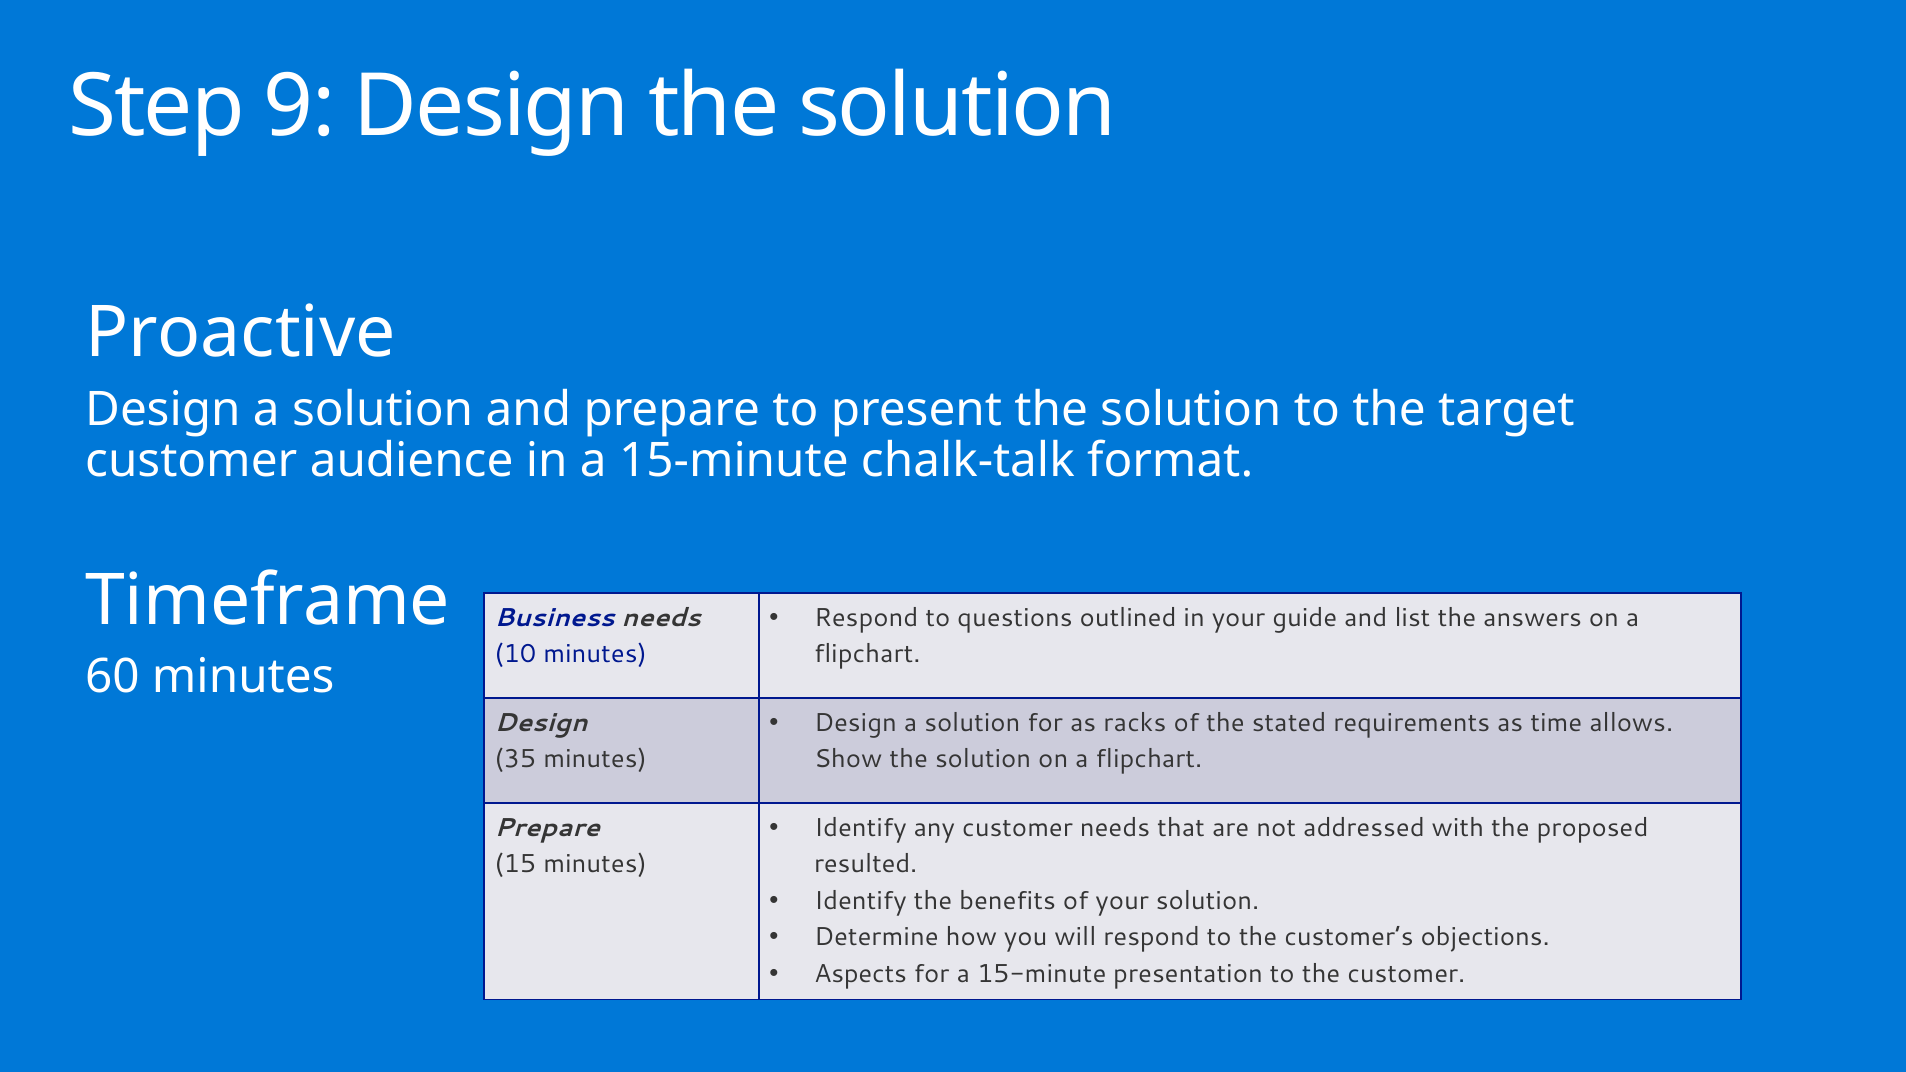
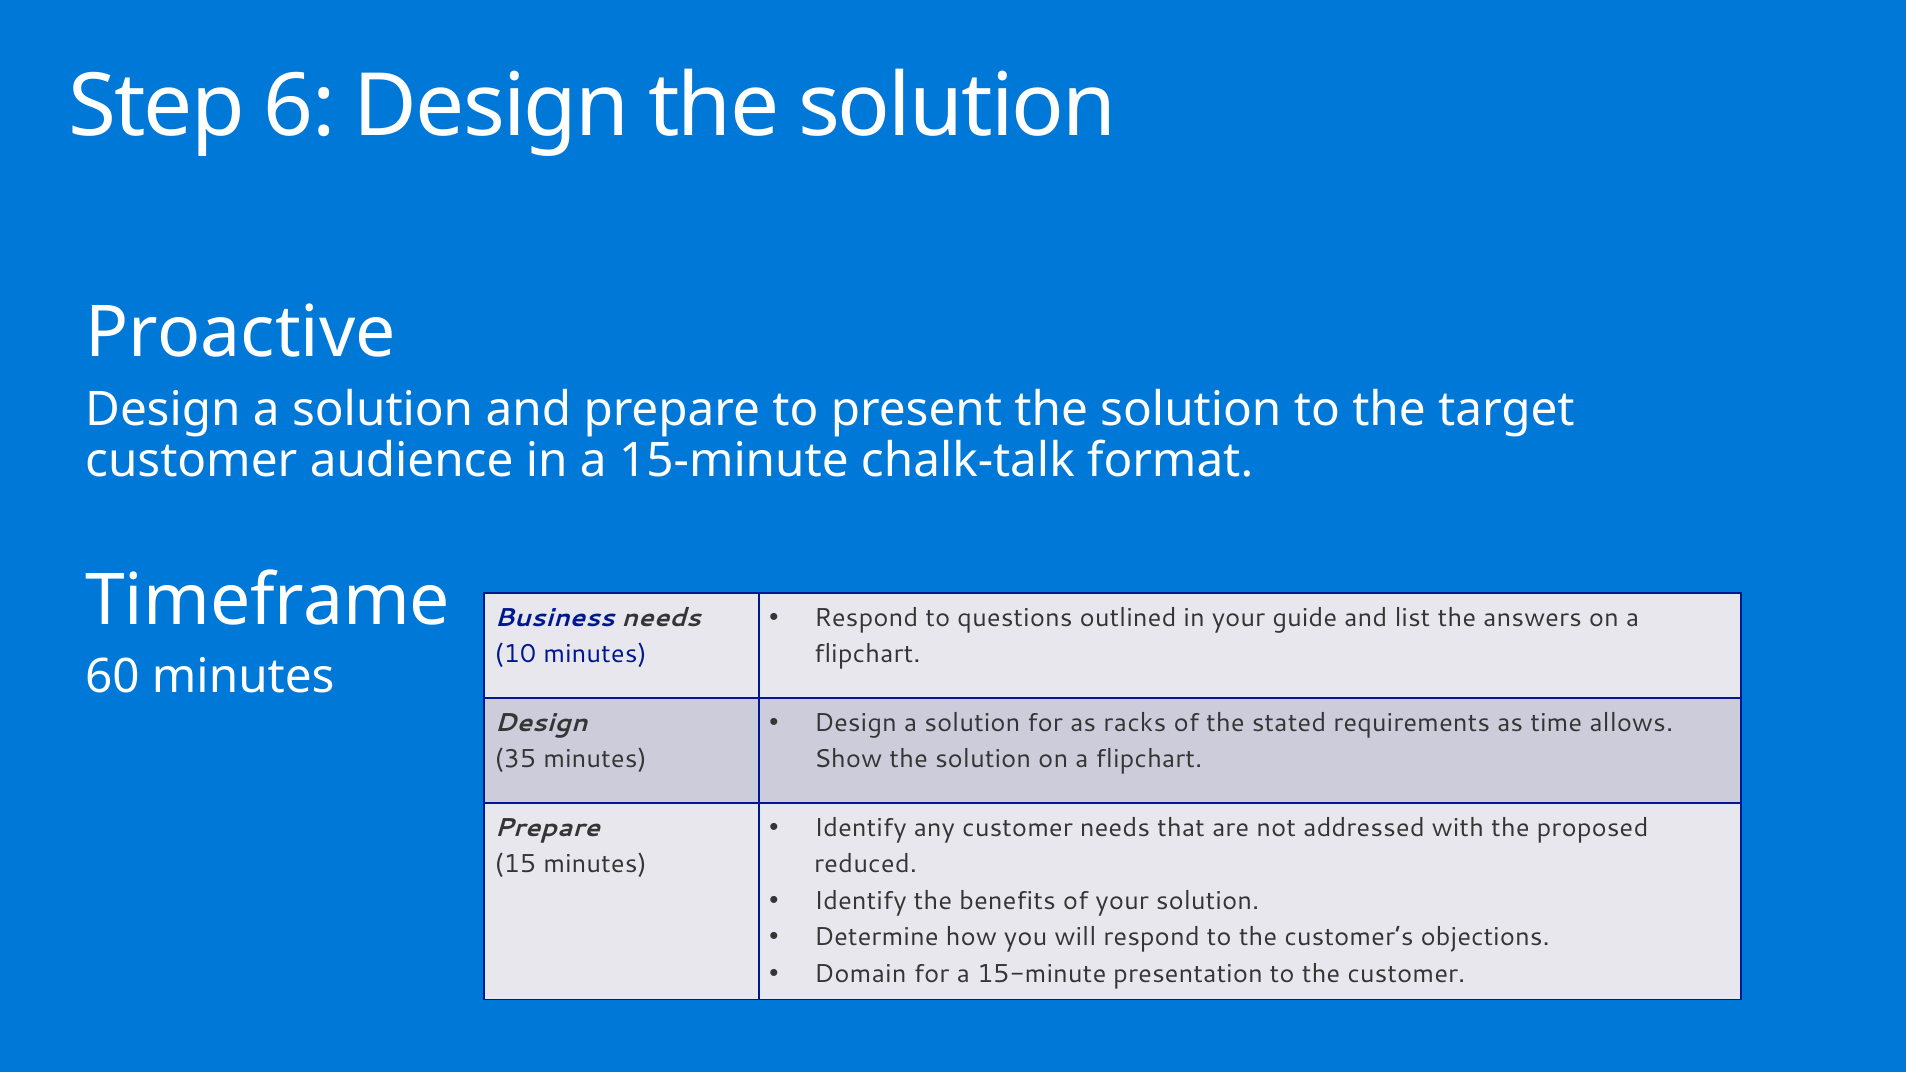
9: 9 -> 6 (300, 106)
resulted: resulted -> reduced (866, 864)
Aspects: Aspects -> Domain (860, 974)
